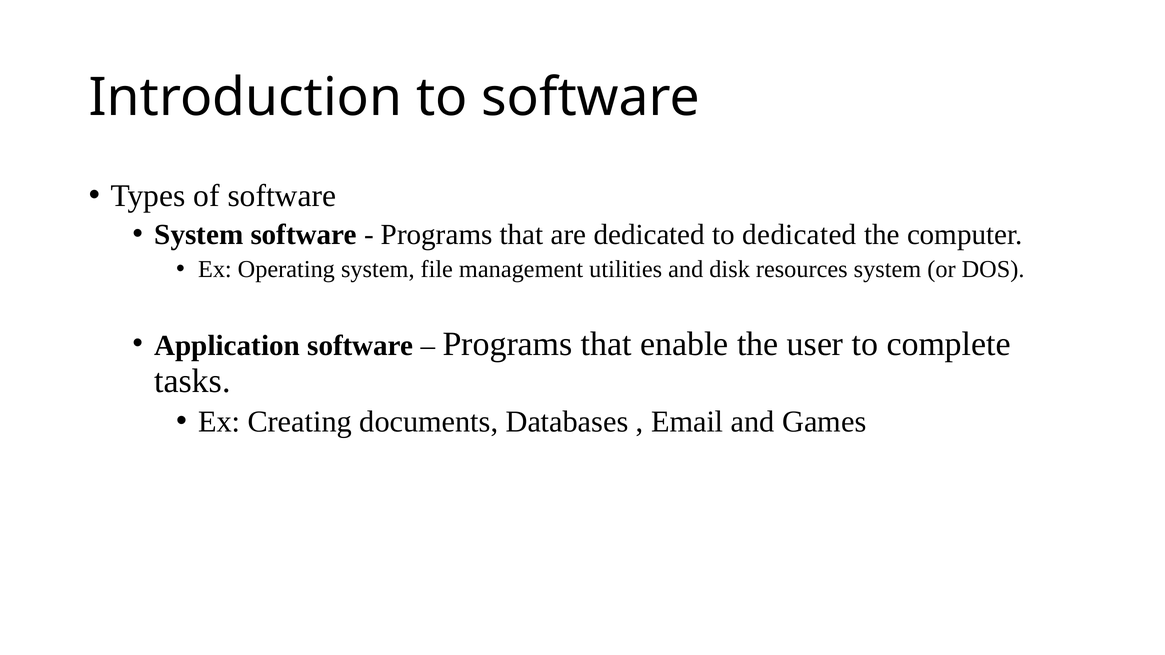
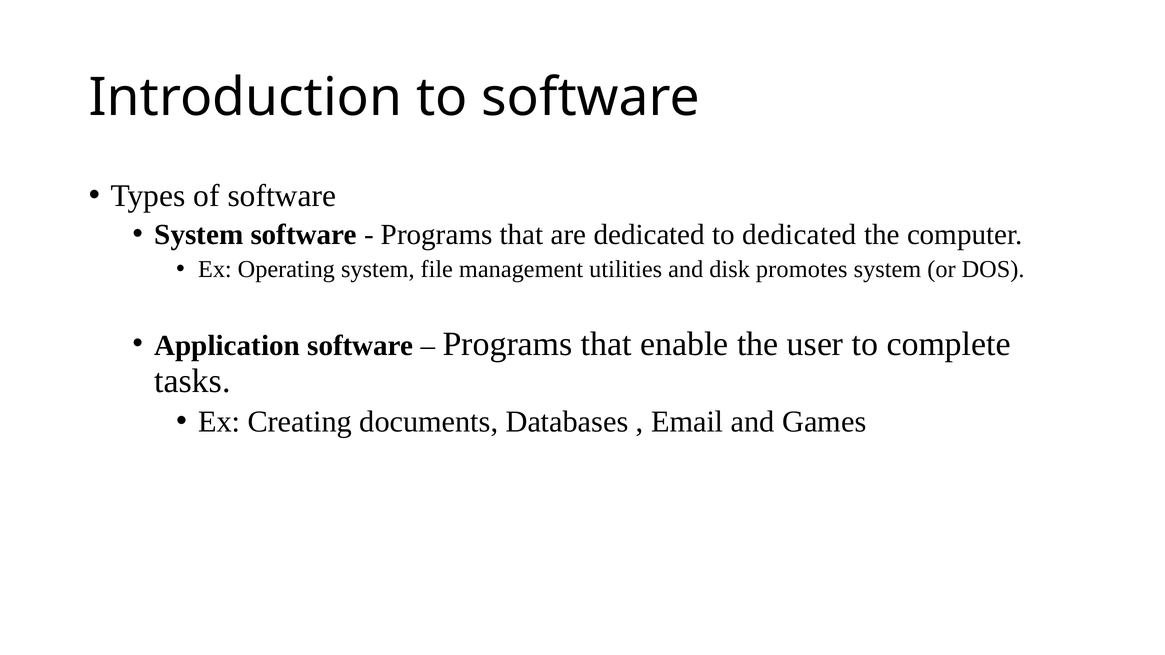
resources: resources -> promotes (802, 270)
